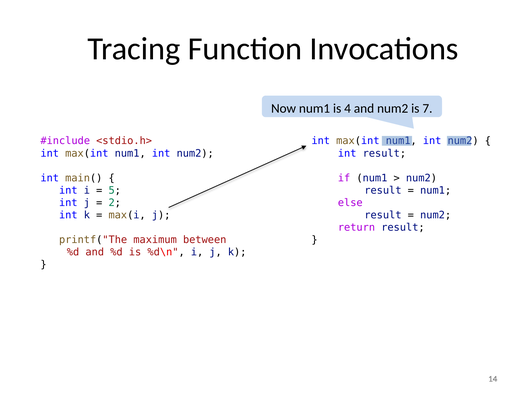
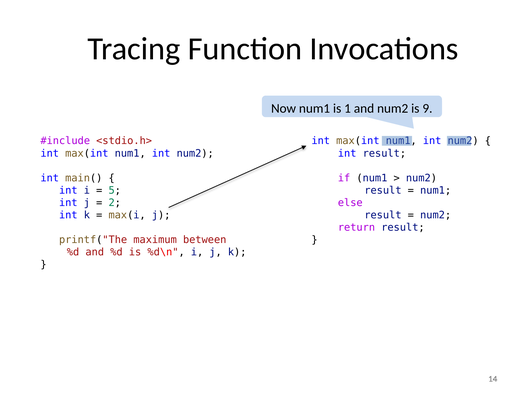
4: 4 -> 1 (348, 108)
7: 7 -> 9 (427, 108)
